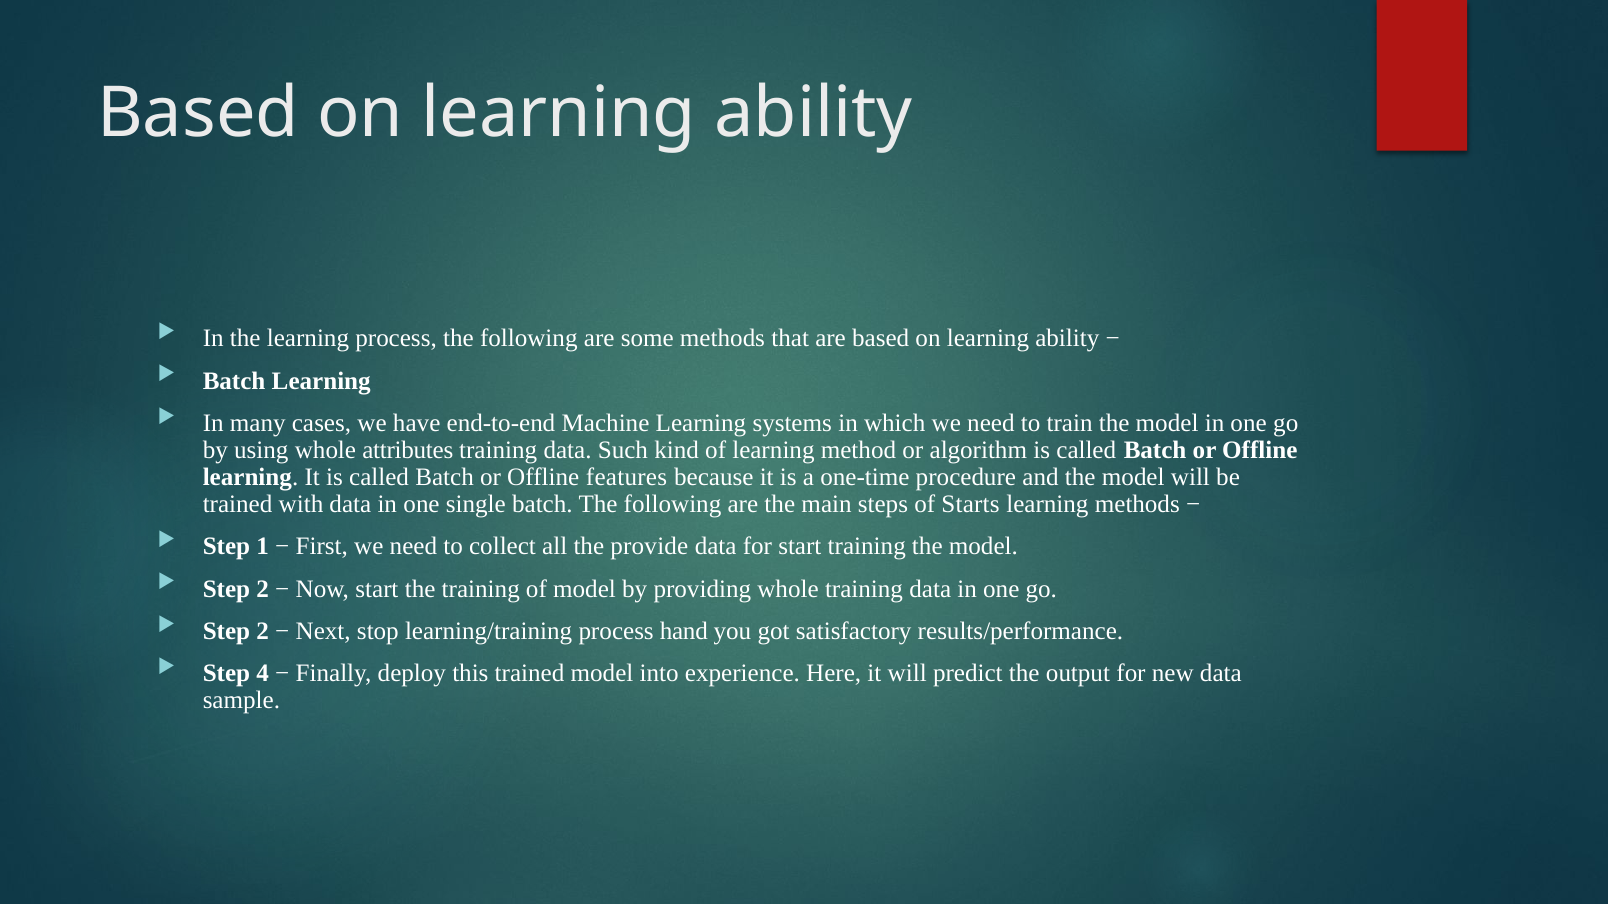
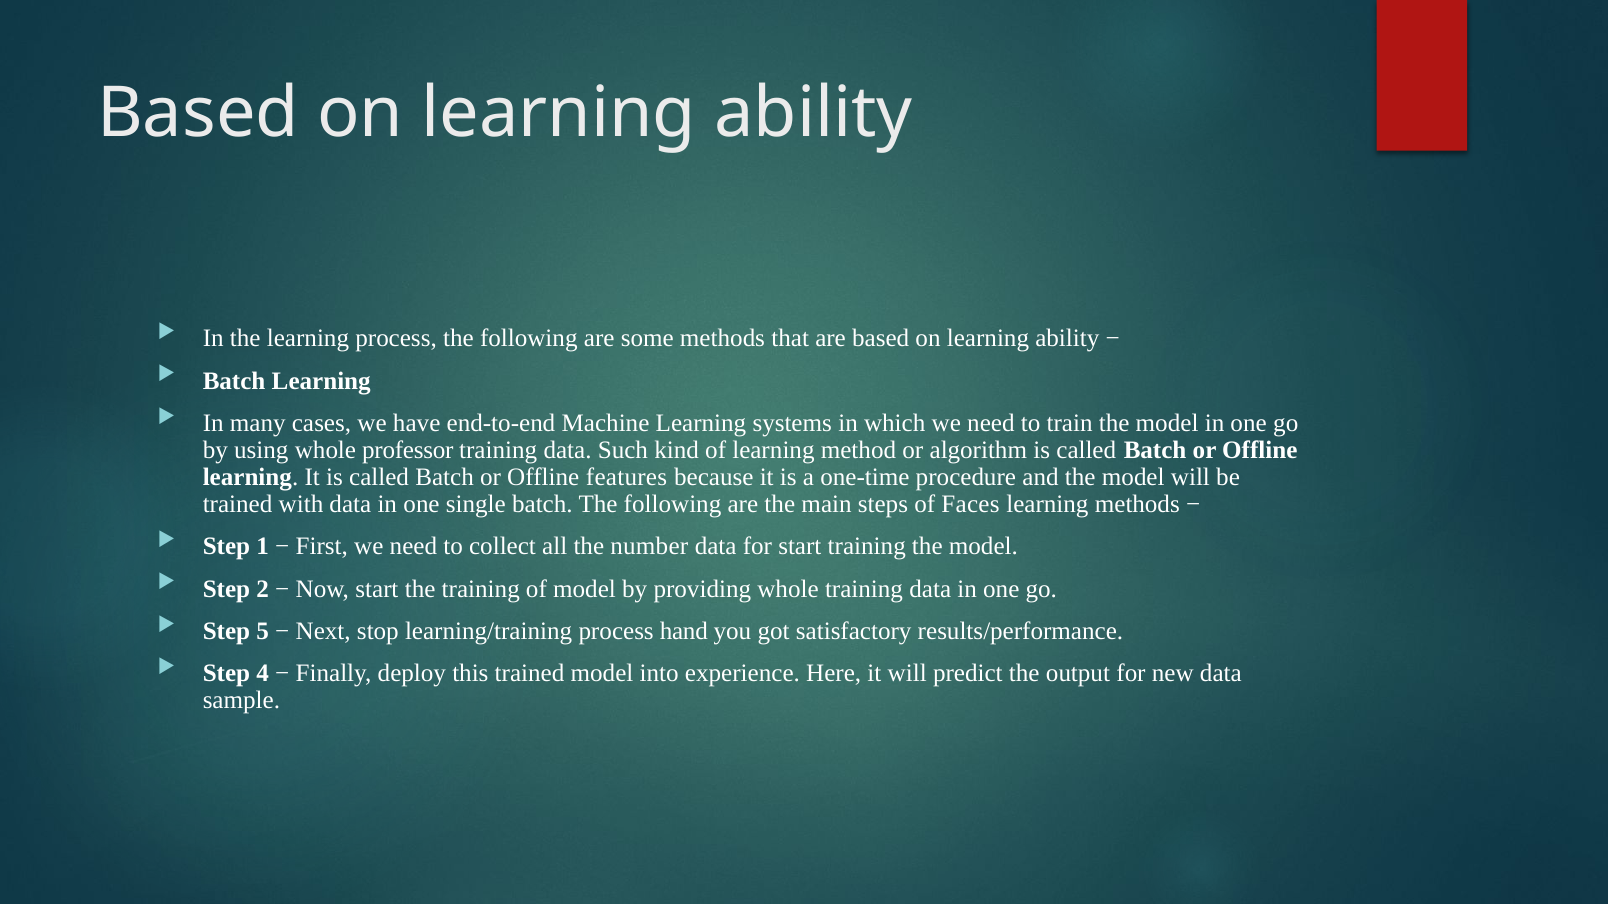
attributes: attributes -> professor (408, 450)
Starts: Starts -> Faces (971, 505)
provide: provide -> number (649, 547)
2: 2 -> 5 (263, 631)
